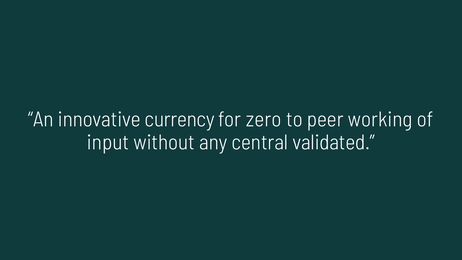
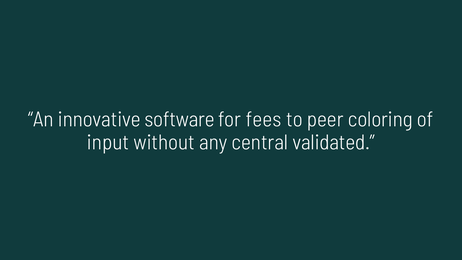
currency: currency -> software (180, 120)
zero: zero -> fees (264, 120)
working: working -> coloring (380, 120)
